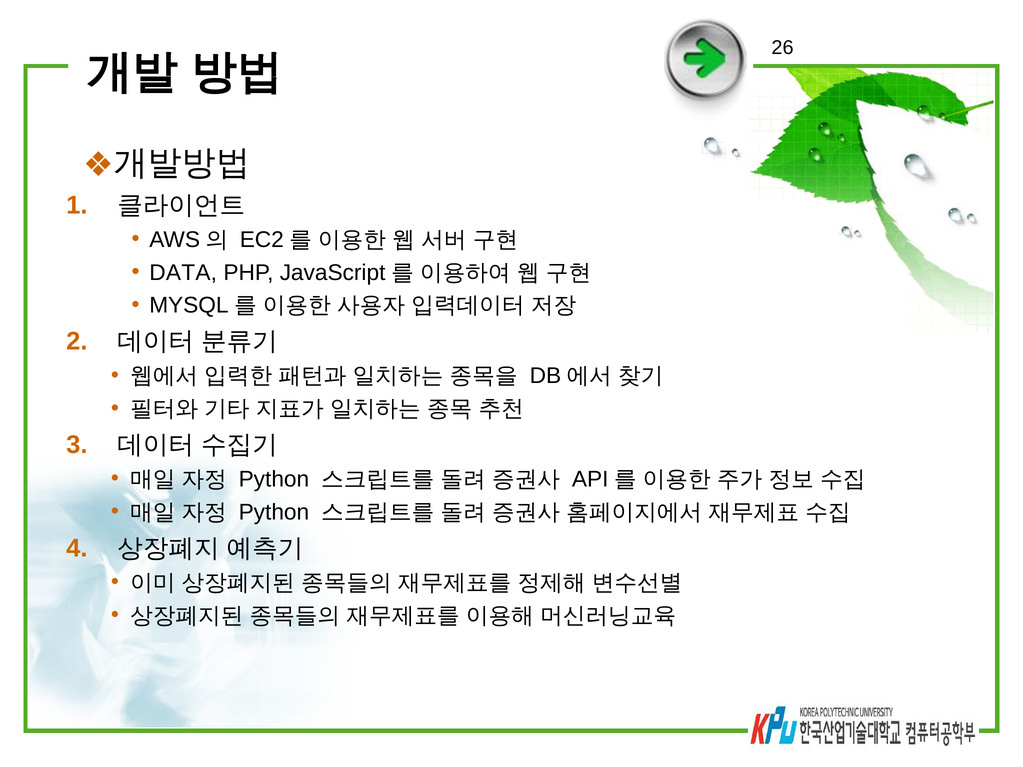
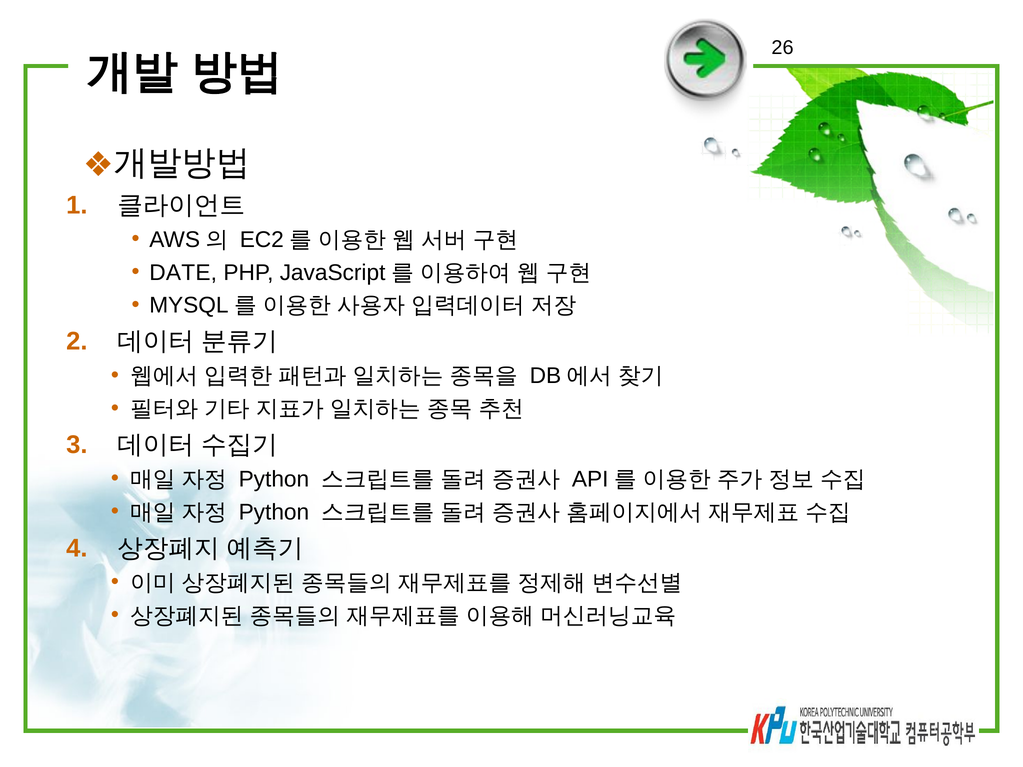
DATA: DATA -> DATE (183, 273)
